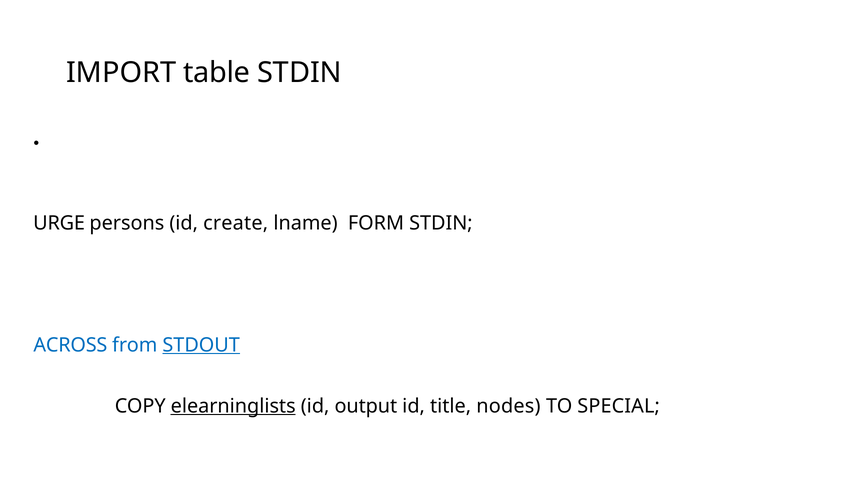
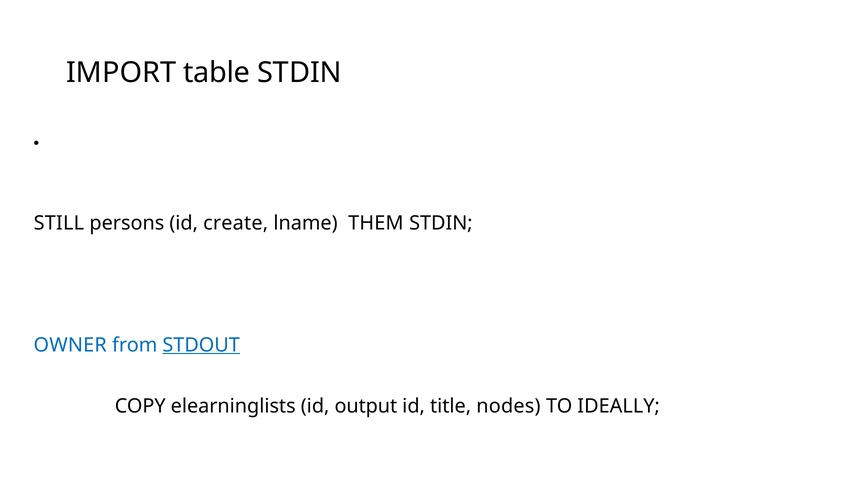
URGE: URGE -> STILL (59, 223)
FORM: FORM -> THEM (376, 223)
ACROSS: ACROSS -> OWNER (70, 345)
elearninglists underline: present -> none (233, 406)
SPECIAL: SPECIAL -> IDEALLY (619, 406)
